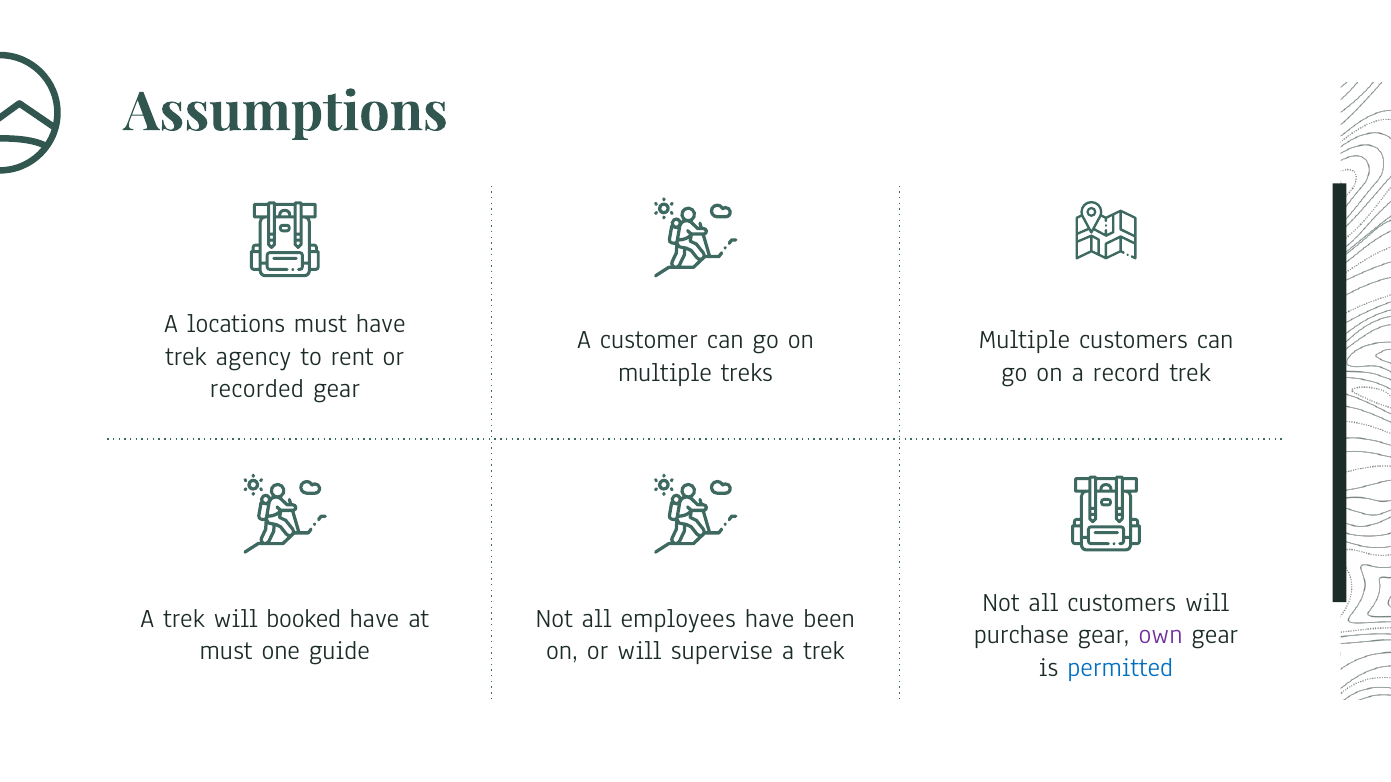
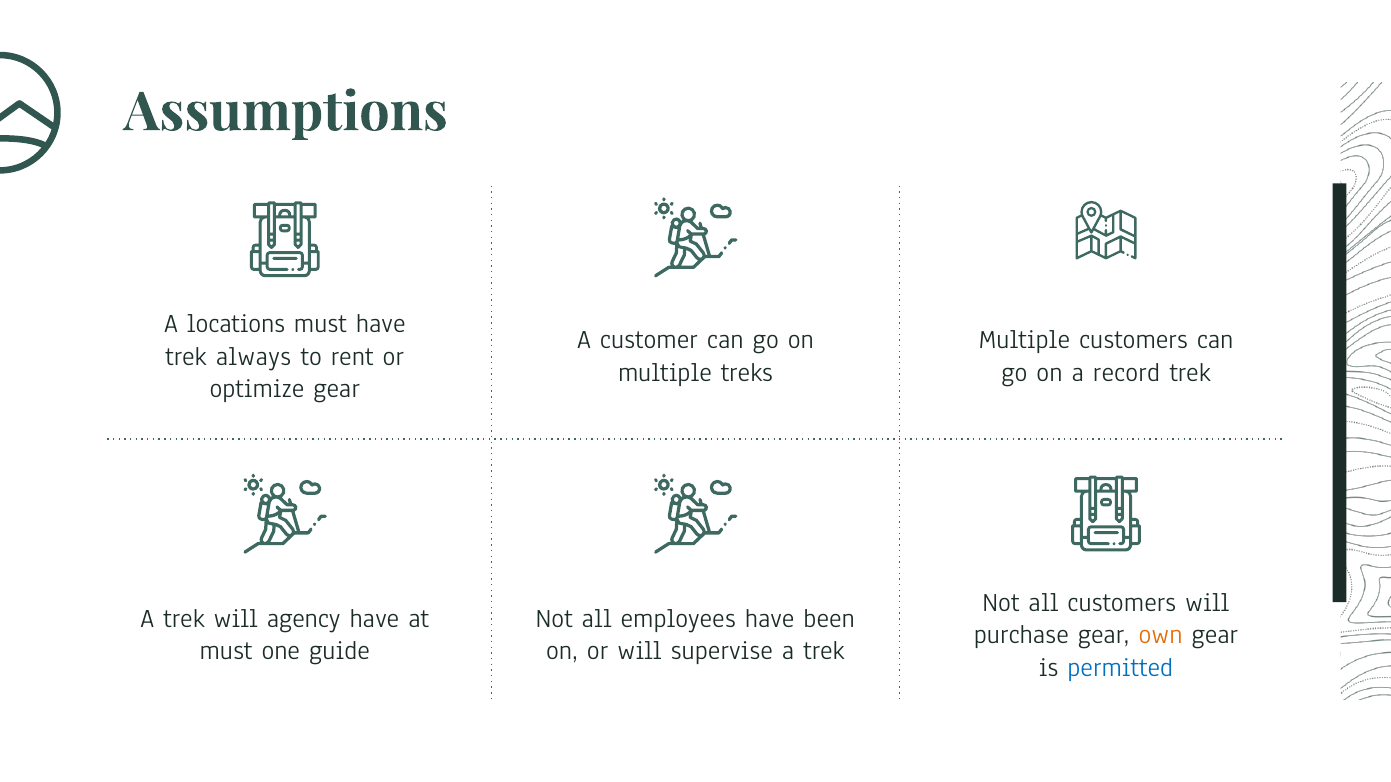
agency: agency -> always (253, 356)
recorded: recorded -> optimize (257, 389)
booked: booked -> agency (304, 619)
own colour: purple -> orange (1161, 635)
